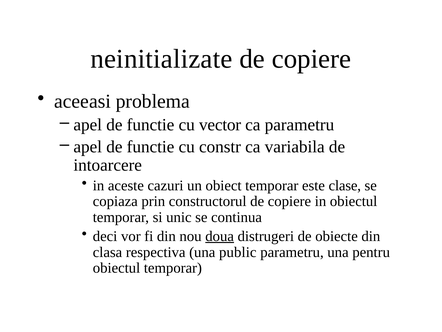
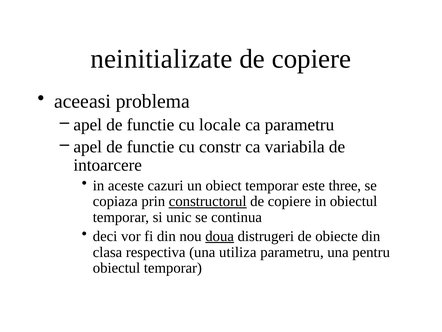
vector: vector -> locale (220, 124)
clase: clase -> three (345, 185)
constructorul underline: none -> present (208, 201)
public: public -> utiliza (238, 252)
